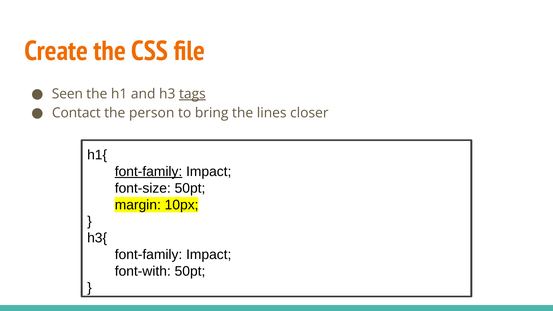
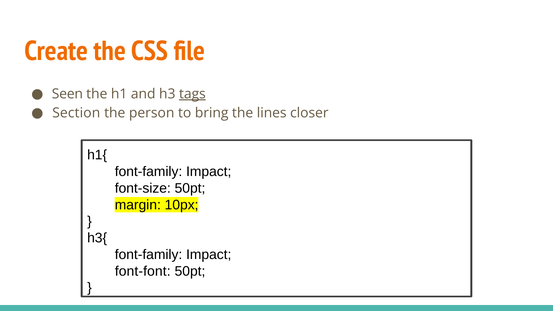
Contact: Contact -> Section (76, 113)
font-family underline: present -> none (149, 172)
font-with: font-with -> font-font (143, 271)
